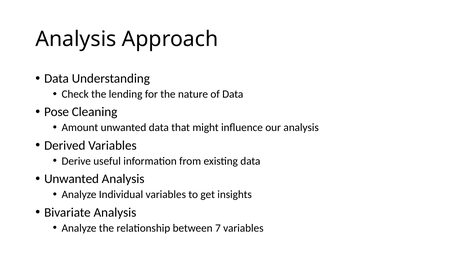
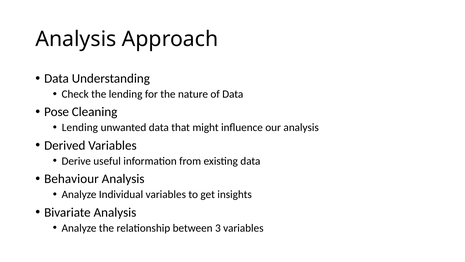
Amount: Amount -> Lending (80, 127)
Unwanted: Unwanted -> Behaviour (71, 179)
7: 7 -> 3 (218, 228)
